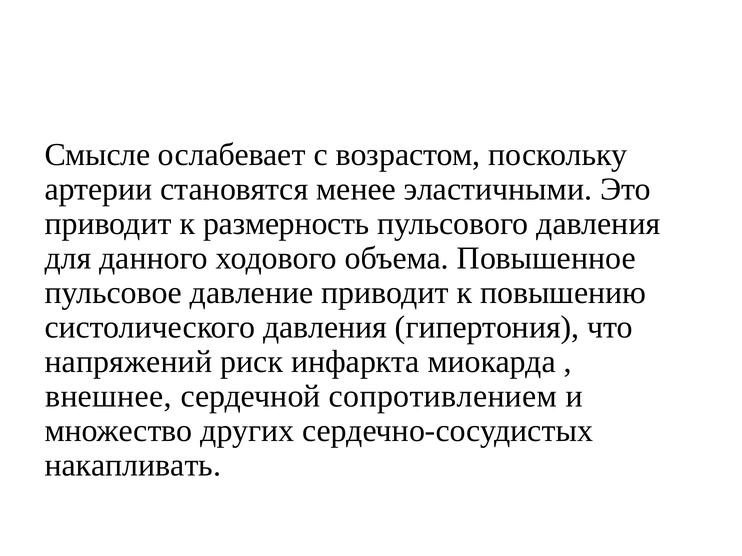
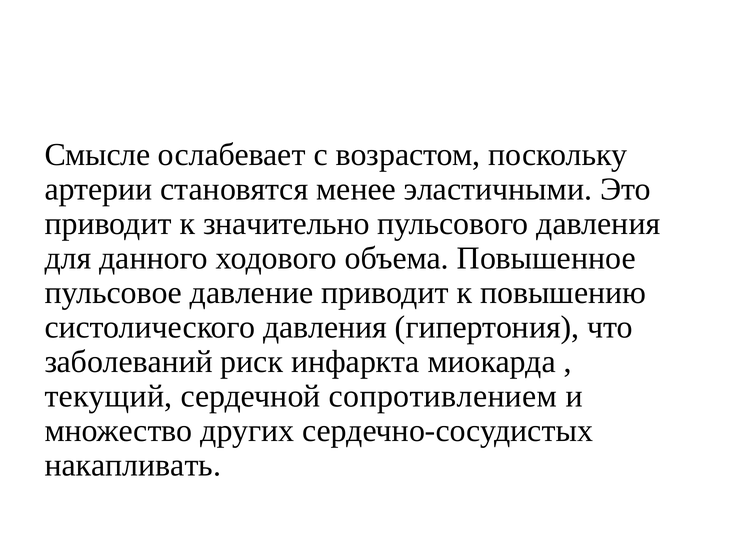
размерность: размерность -> значительно (286, 224)
напряжений: напряжений -> заболеваний (129, 362)
внешнее: внешнее -> текущий (108, 397)
